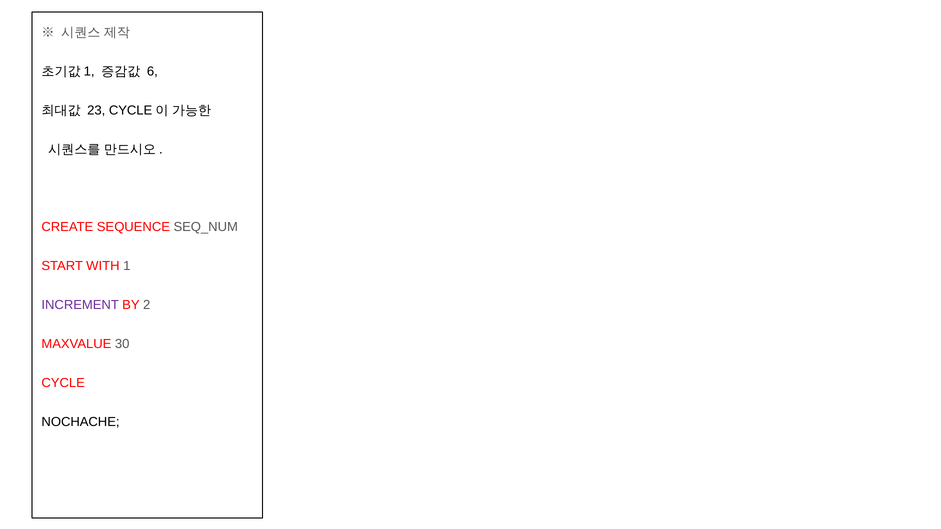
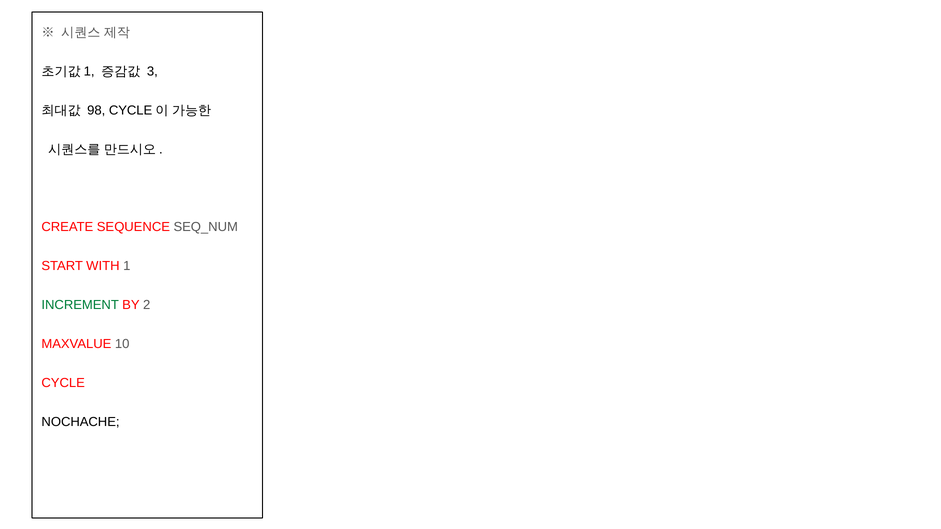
6: 6 -> 3 (152, 72)
23: 23 -> 98 (96, 110)
INCREMENT colour: purple -> green (80, 305)
30: 30 -> 10 (122, 344)
